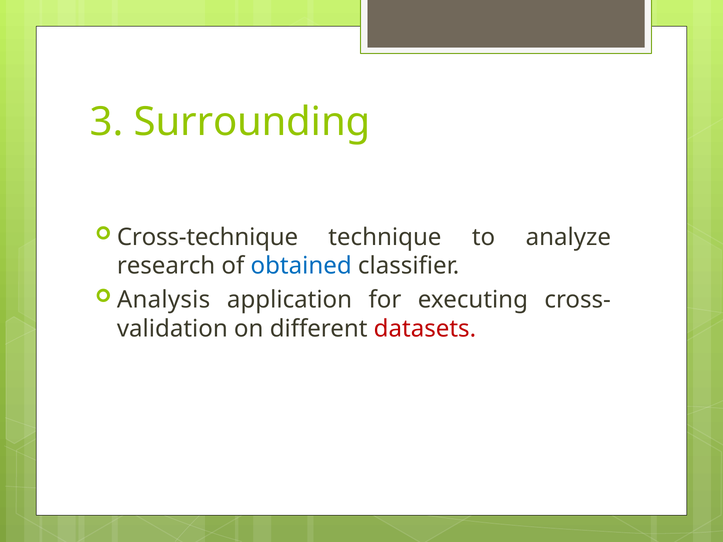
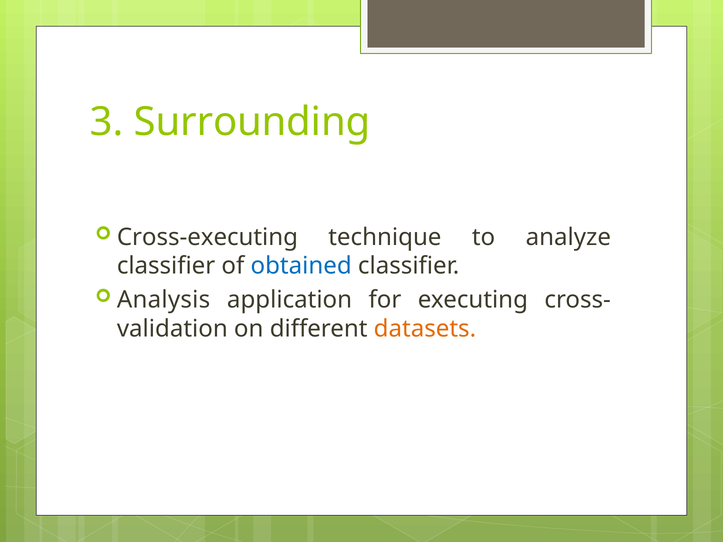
Cross-technique: Cross-technique -> Cross-executing (207, 237)
research: research -> classifier (166, 266)
datasets colour: red -> orange (425, 329)
